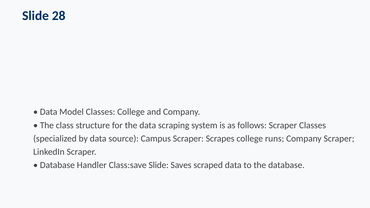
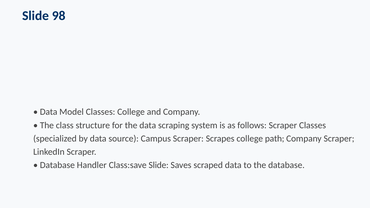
28: 28 -> 98 (59, 16)
runs: runs -> path (275, 139)
